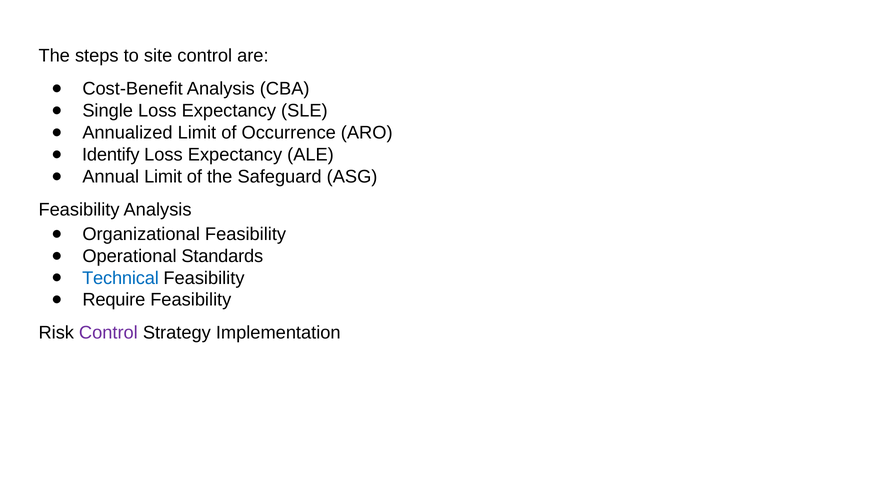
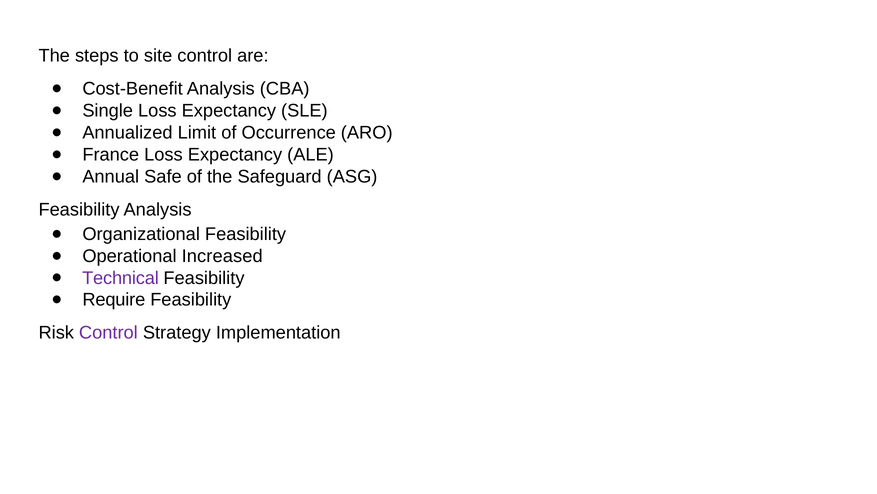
Identify: Identify -> France (111, 155)
Annual Limit: Limit -> Safe (163, 176)
Standards: Standards -> Increased (222, 256)
Technical colour: blue -> purple (120, 278)
